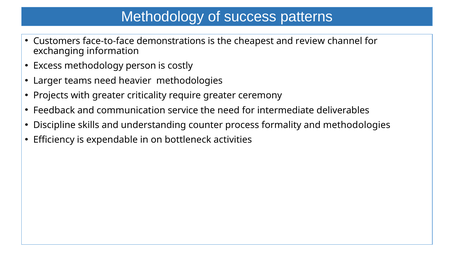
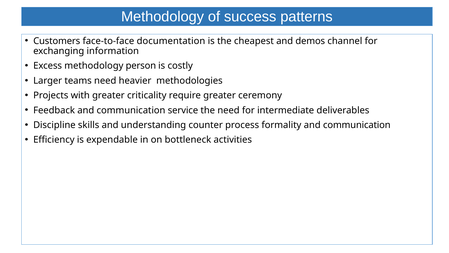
demonstrations: demonstrations -> documentation (171, 41)
review: review -> demos (310, 41)
formality and methodologies: methodologies -> communication (357, 125)
